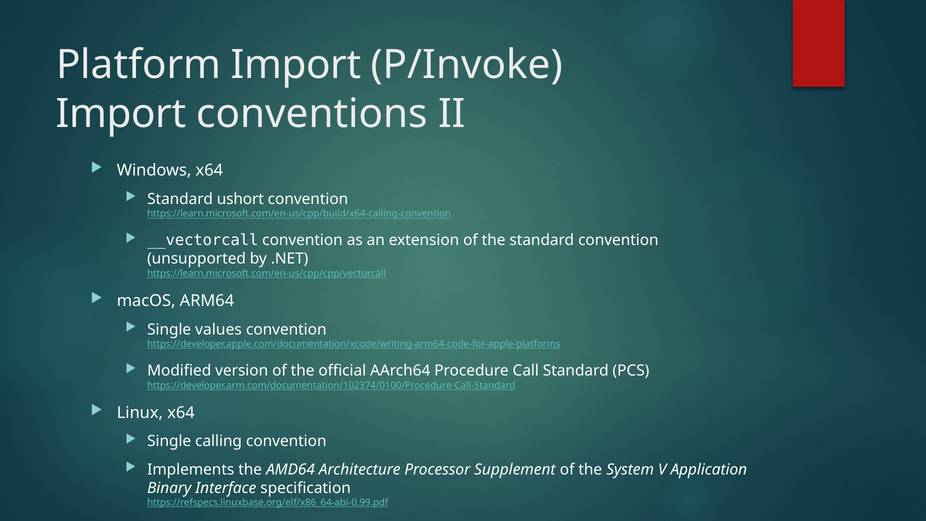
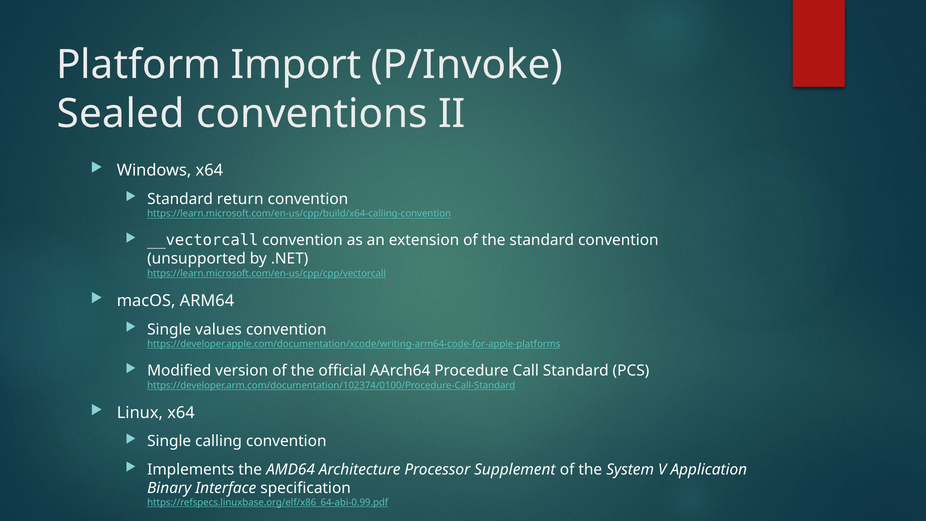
Import: Import -> Sealed (121, 114)
ushort: ushort -> return (240, 199)
